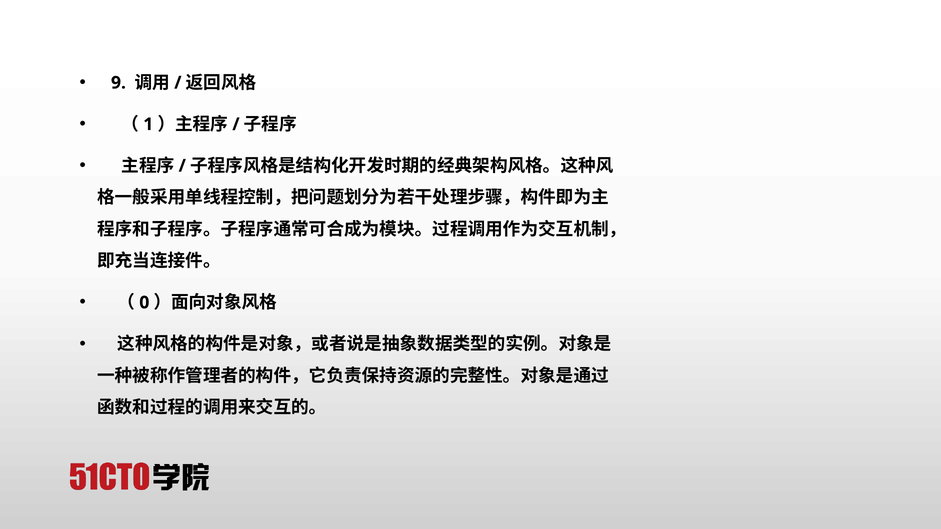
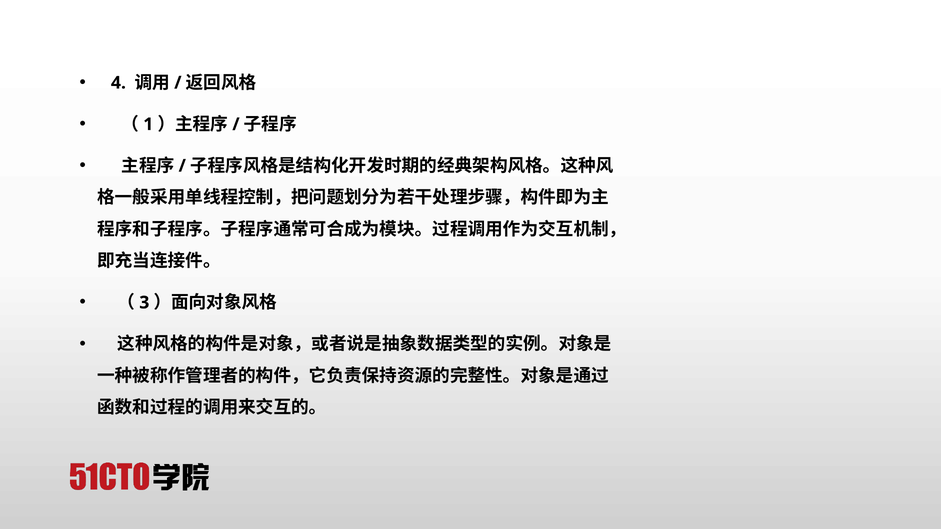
9: 9 -> 4 (118, 83)
0: 0 -> 3 (144, 303)
